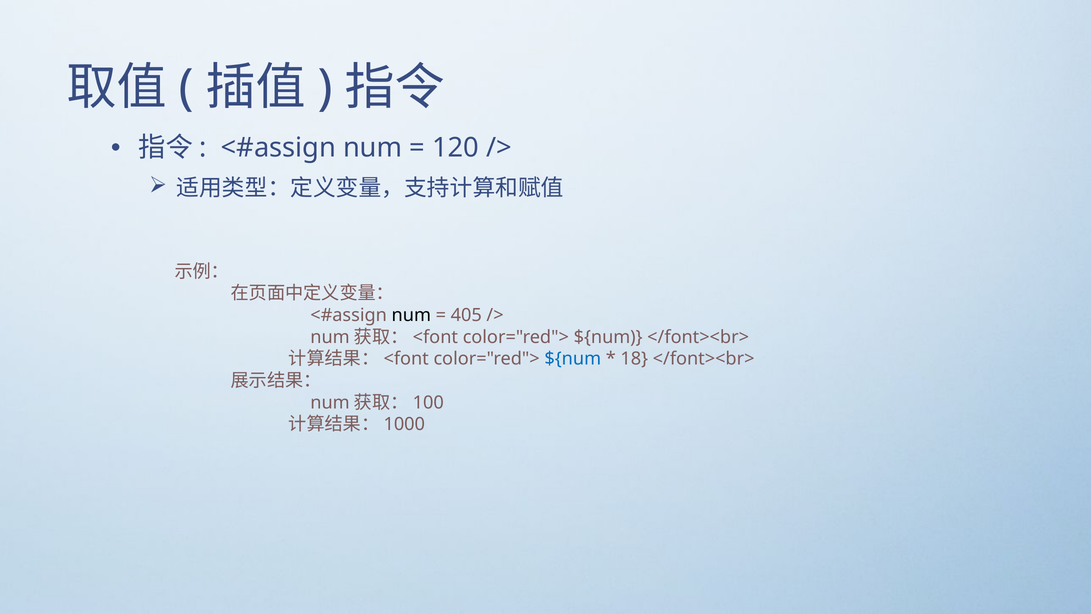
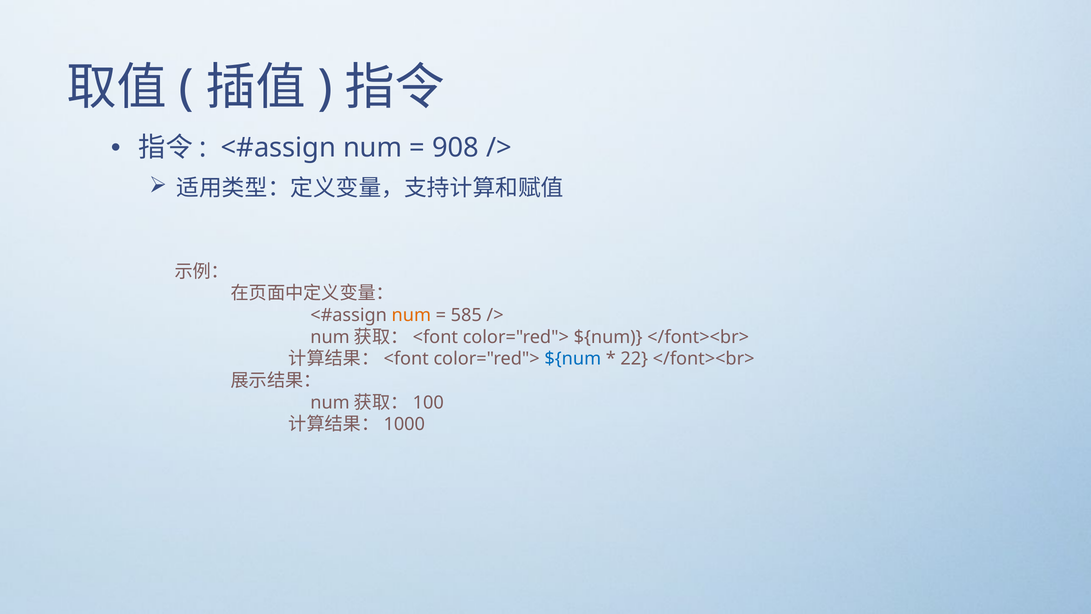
120: 120 -> 908 (455, 148)
num colour: black -> orange (411, 315)
405: 405 -> 585 (466, 315)
18: 18 -> 22 (634, 359)
